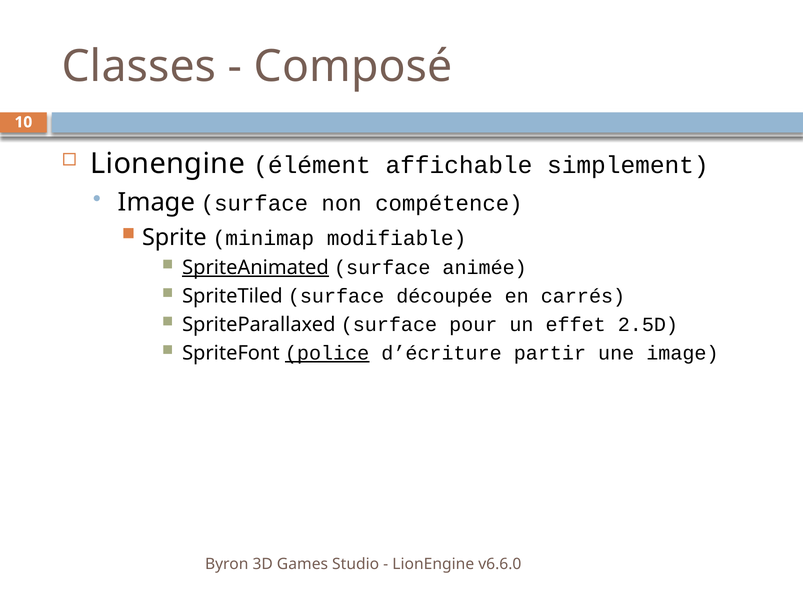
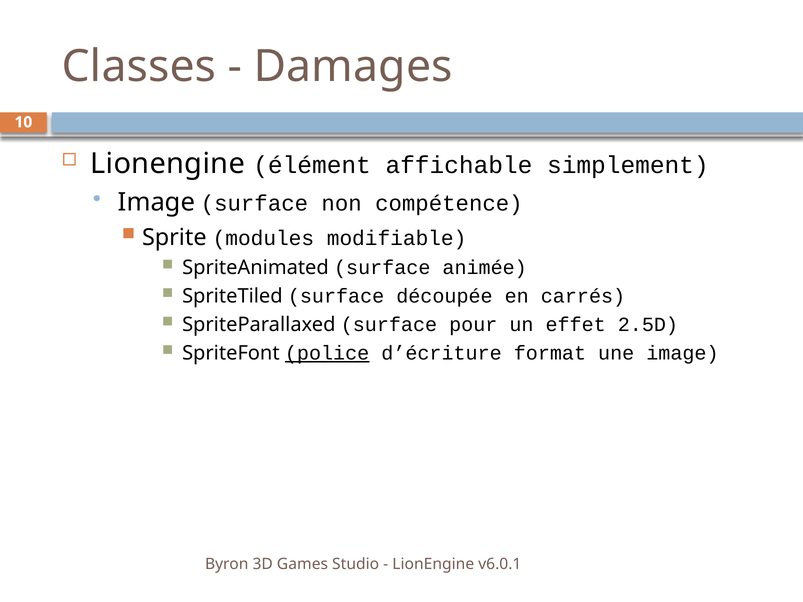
Composé: Composé -> Damages (353, 67)
minimap: minimap -> modules (263, 238)
SpriteAnimated underline: present -> none (255, 268)
partir: partir -> format (550, 353)
v6.6.0: v6.6.0 -> v6.0.1 (500, 565)
